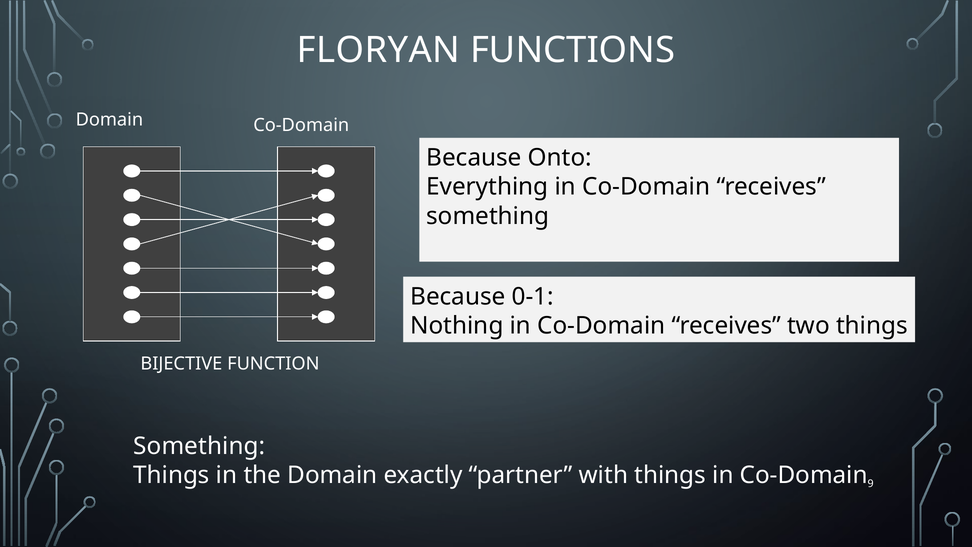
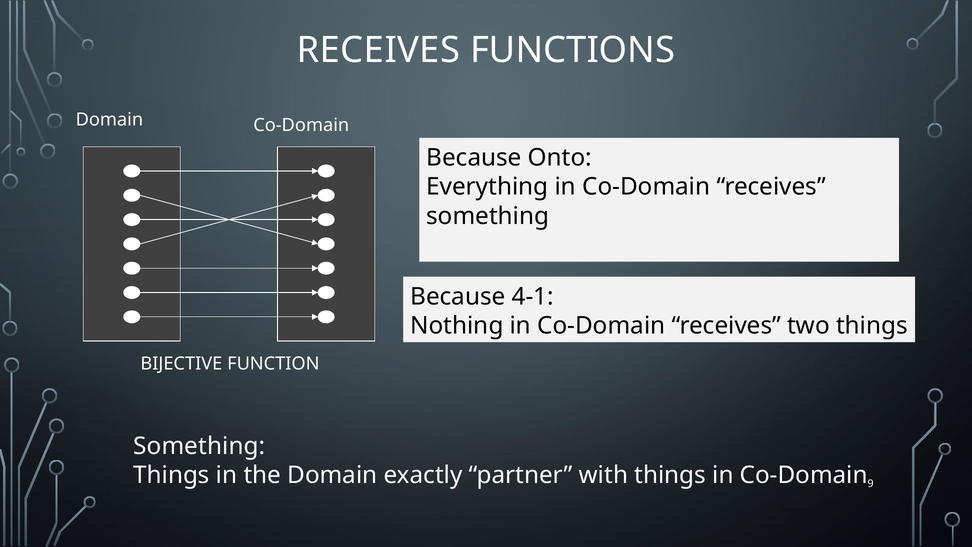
FLORYAN: FLORYAN -> RECEIVES (378, 50)
0-1: 0-1 -> 4-1 (533, 296)
